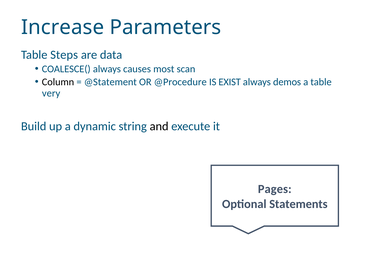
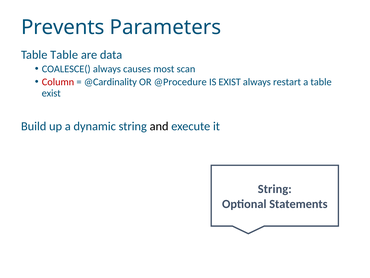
Increase: Increase -> Prevents (63, 27)
Table Steps: Steps -> Table (64, 55)
Column colour: black -> red (58, 82)
@Statement: @Statement -> @Cardinality (110, 82)
demos: demos -> restart (287, 82)
very: very -> exist (51, 93)
Pages: Pages -> String (275, 189)
